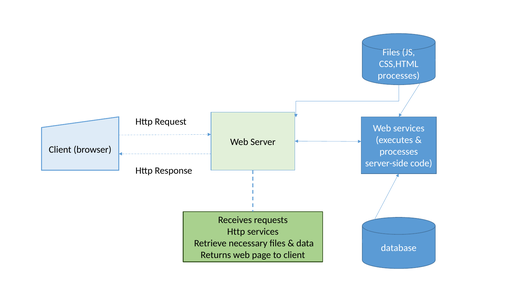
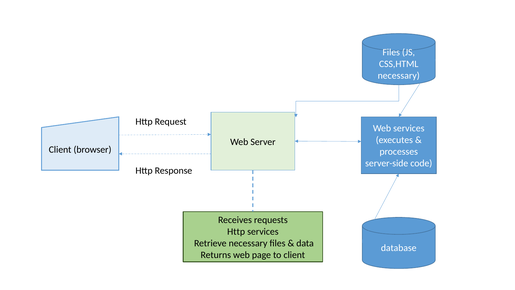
processes: processes -> necessary (399, 76)
